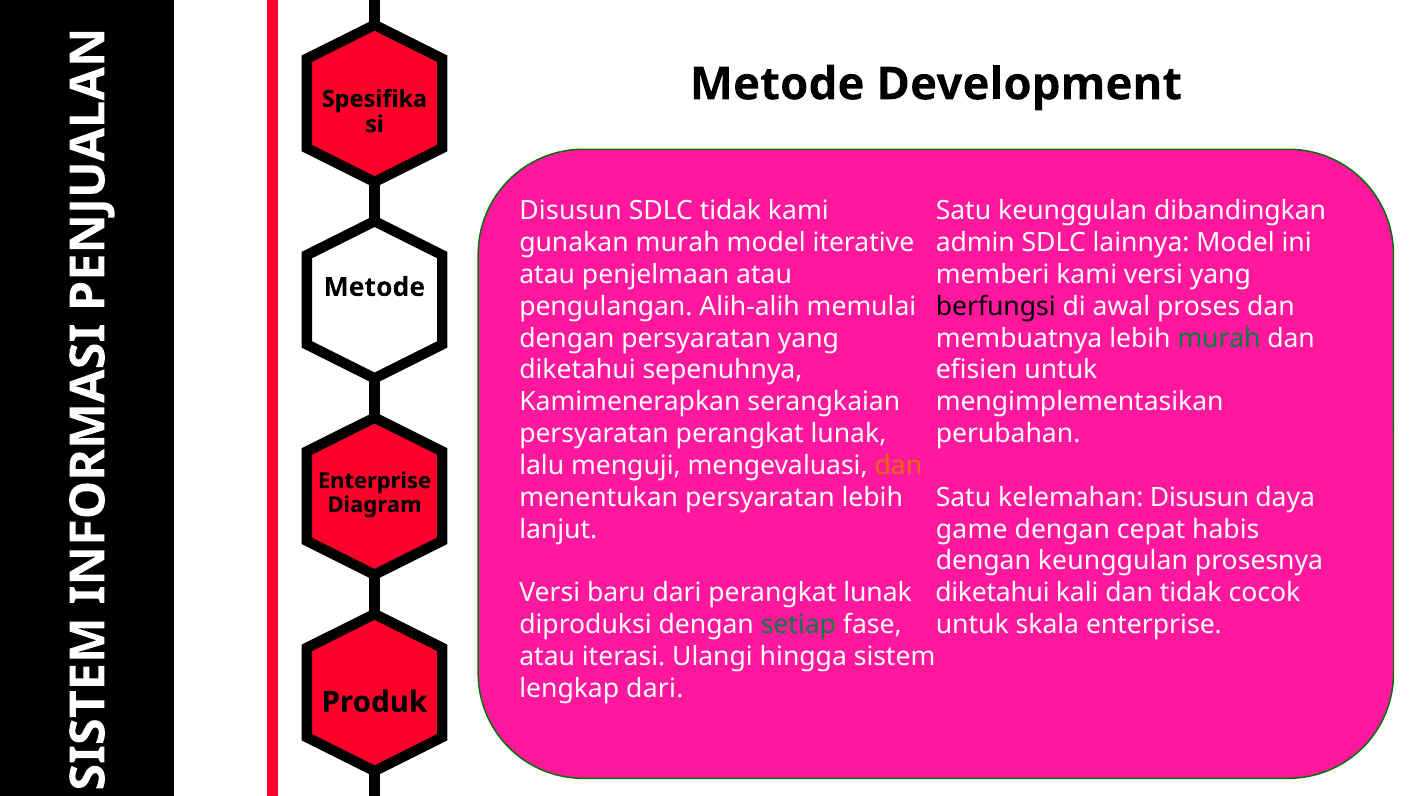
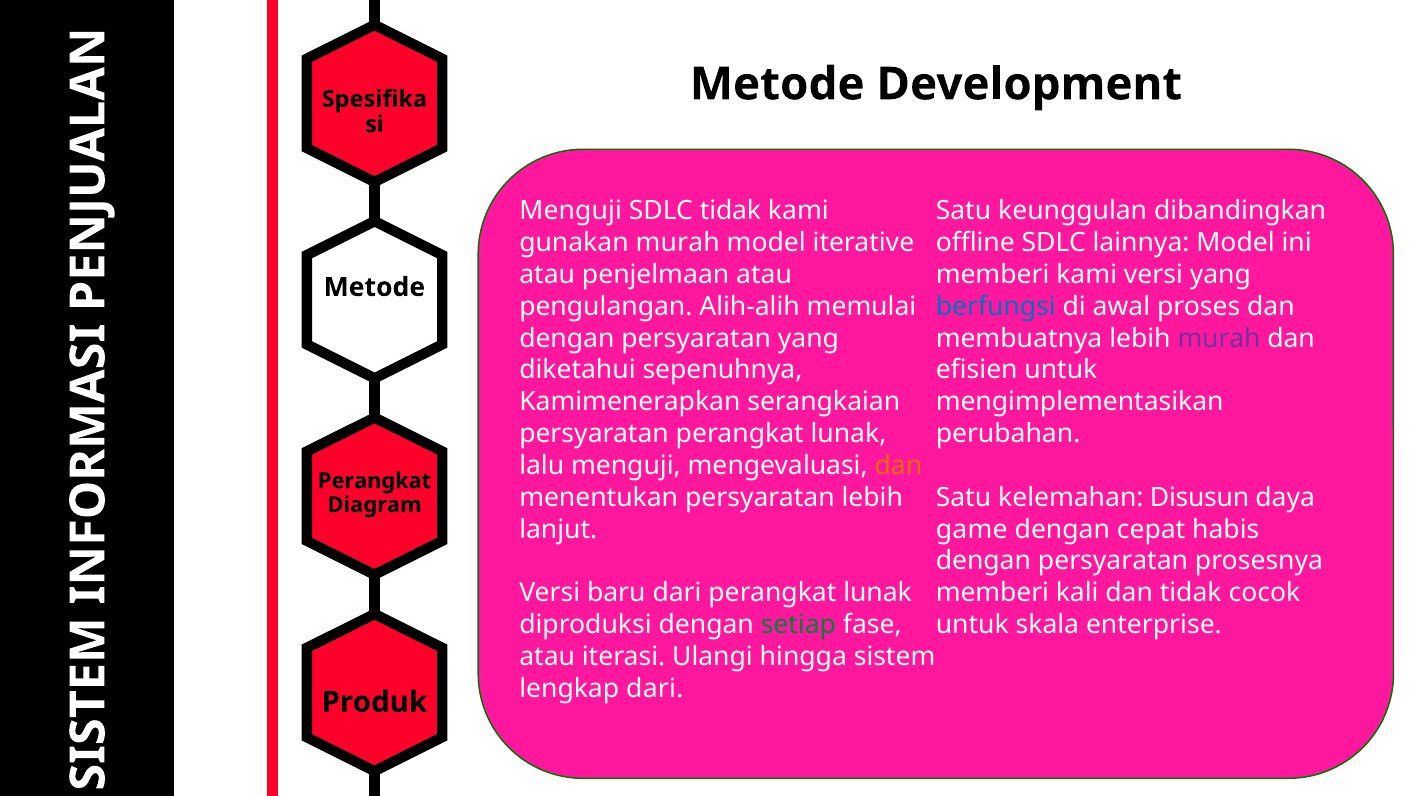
Disusun: Disusun -> Menguji (571, 211)
admin: admin -> offline (975, 243)
berfungsi colour: black -> blue (996, 307)
murah colour: green -> purple (1219, 338)
Enterprise: Enterprise -> Perangkat (375, 481)
keunggulan: keunggulan -> persyaratan (1113, 561)
diketahui: diketahui -> memberi (992, 593)
